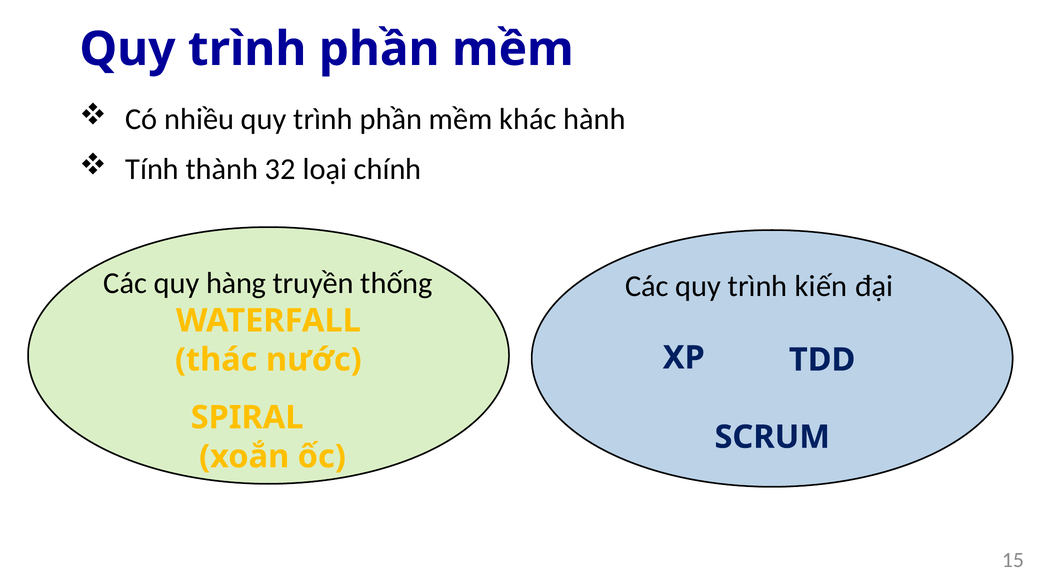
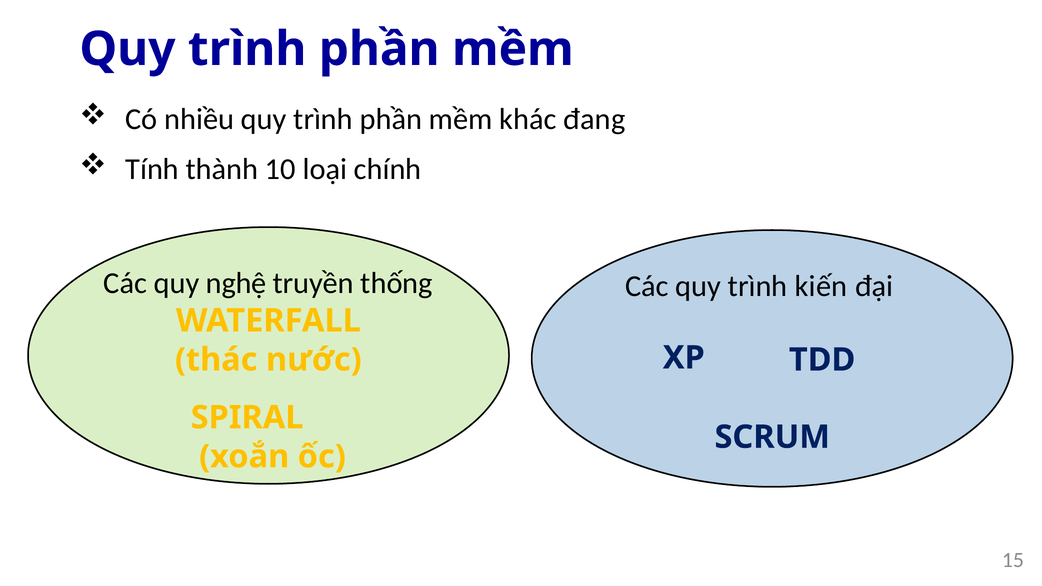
hành: hành -> đang (594, 119)
32: 32 -> 10 (280, 169)
hàng: hàng -> nghệ (236, 283)
